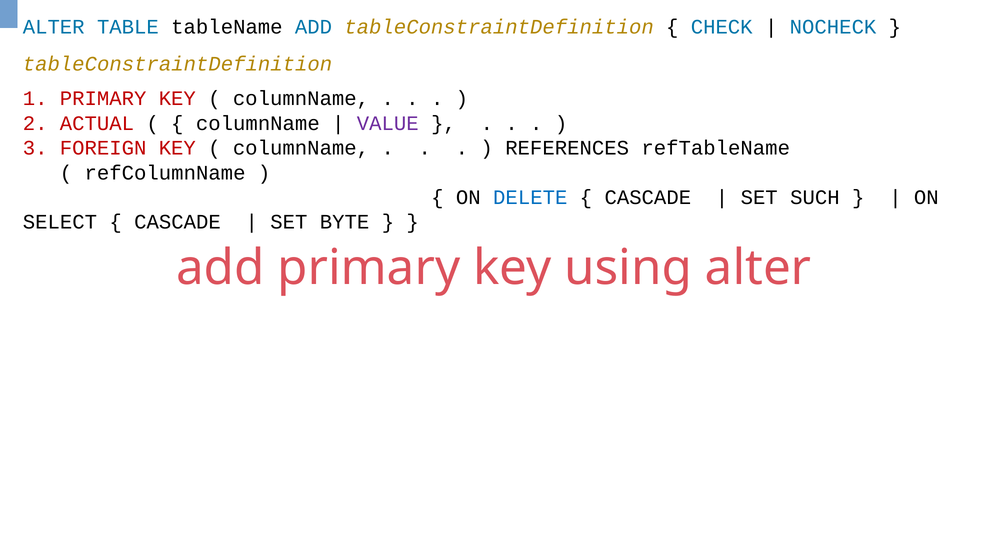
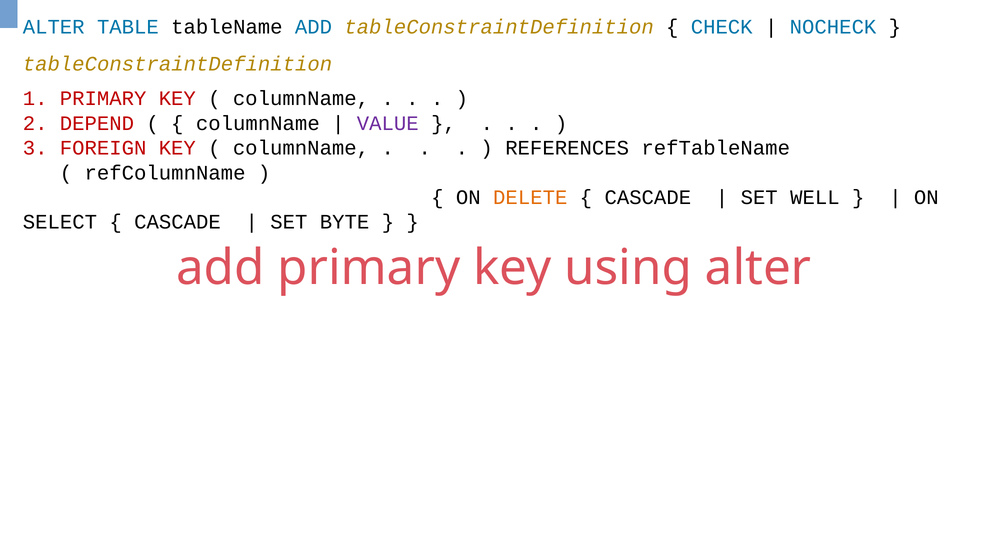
ACTUAL: ACTUAL -> DEPEND (97, 123)
DELETE colour: blue -> orange (530, 197)
SUCH: SUCH -> WELL (815, 197)
